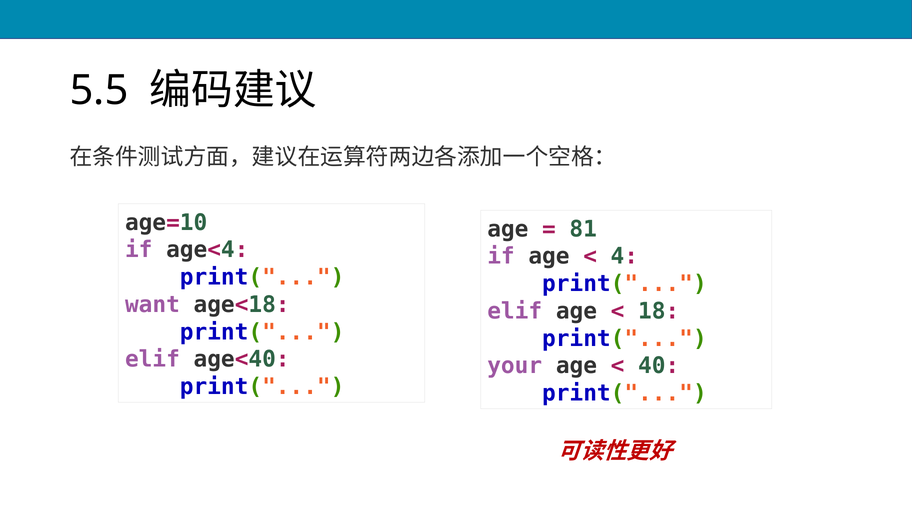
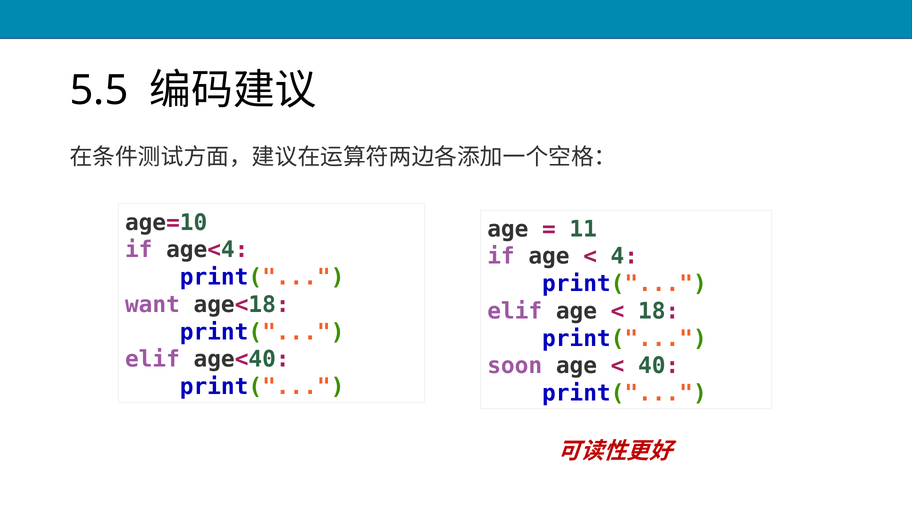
81: 81 -> 11 (583, 229)
your: your -> soon (515, 366)
